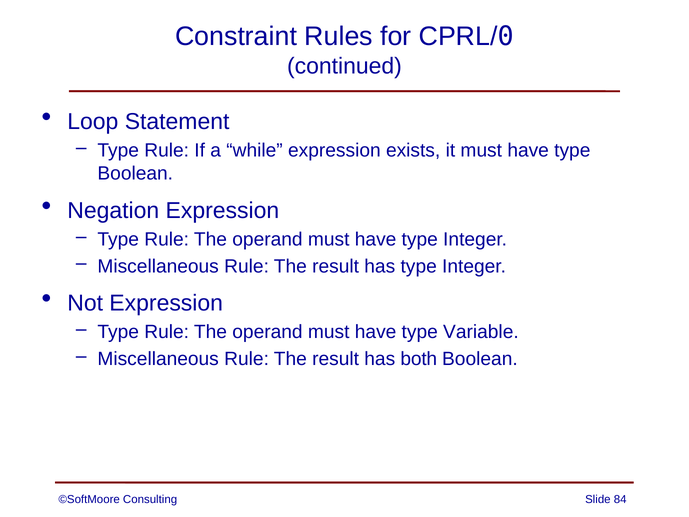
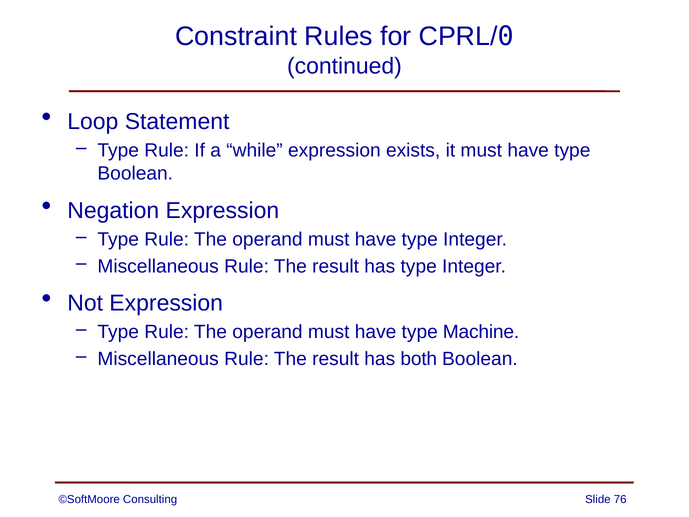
Variable: Variable -> Machine (481, 332)
84: 84 -> 76 (620, 499)
